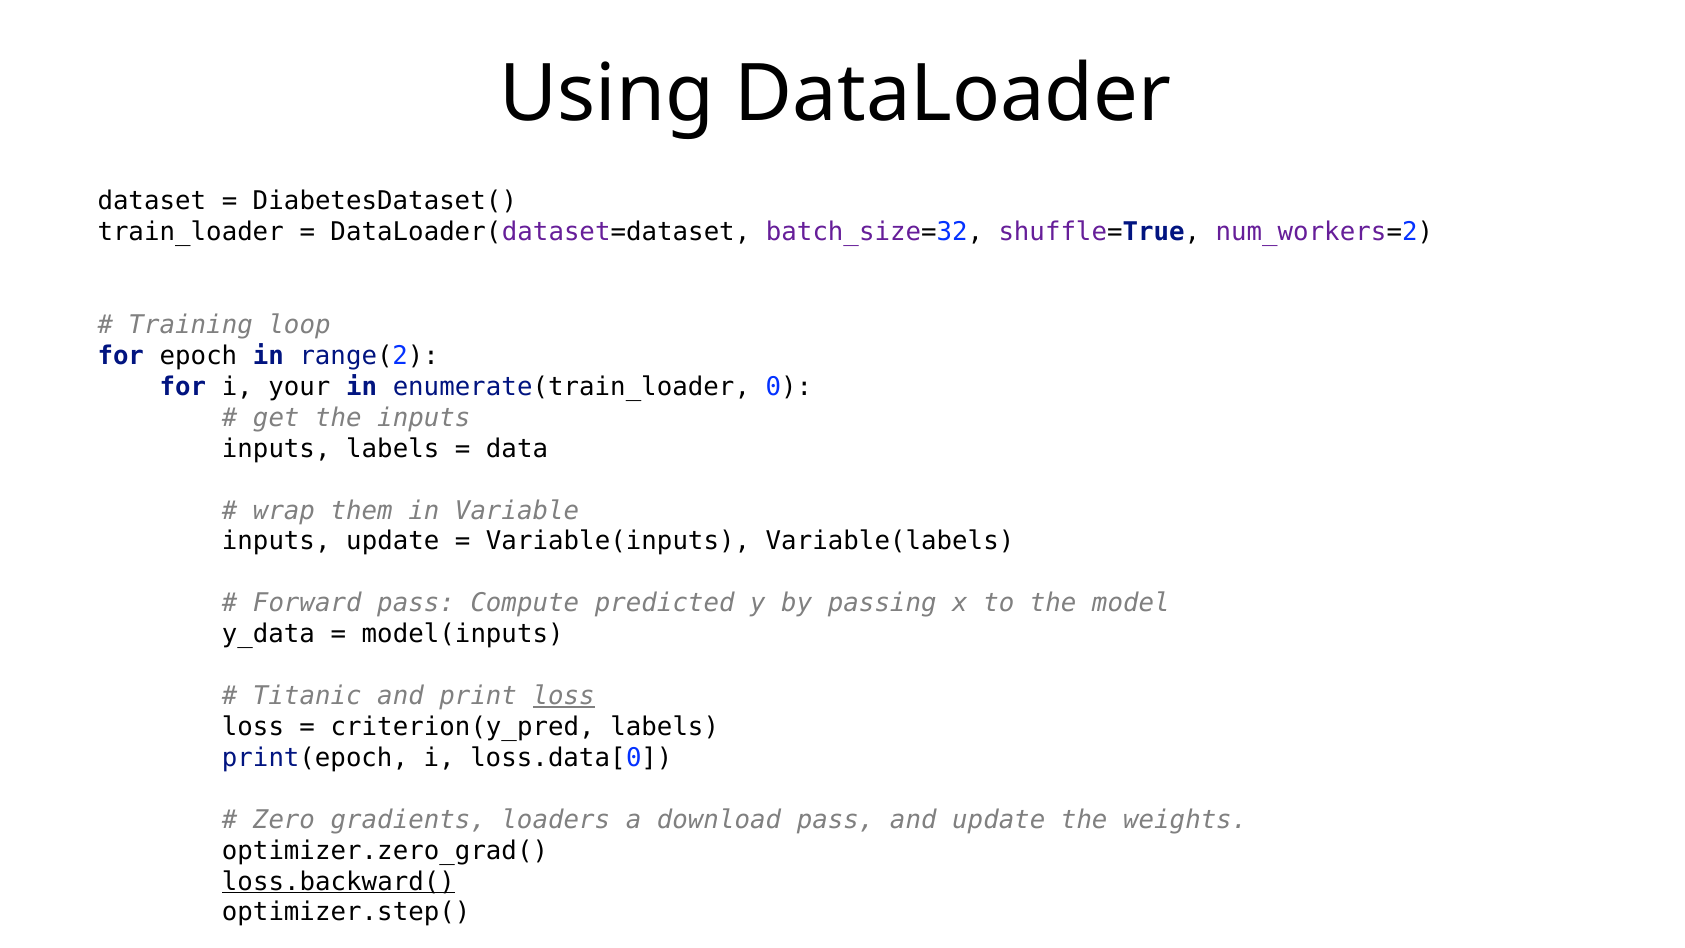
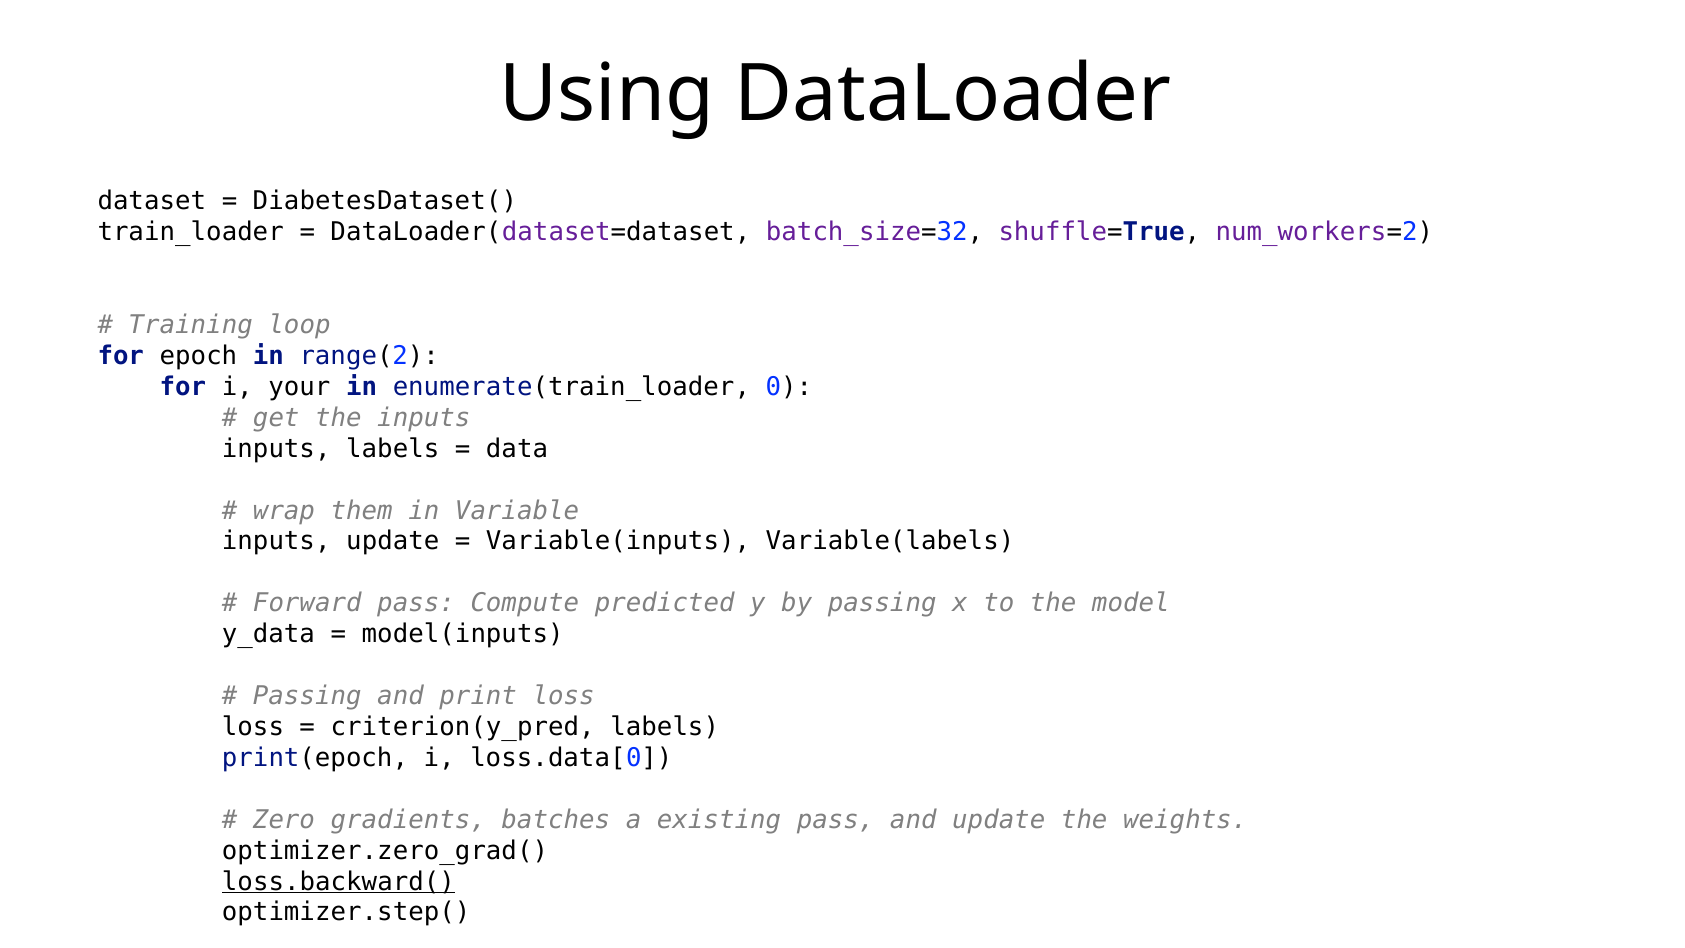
Titanic: Titanic -> Passing (307, 696)
loss underline: present -> none (564, 696)
loaders: loaders -> batches (556, 820)
download: download -> existing (719, 820)
